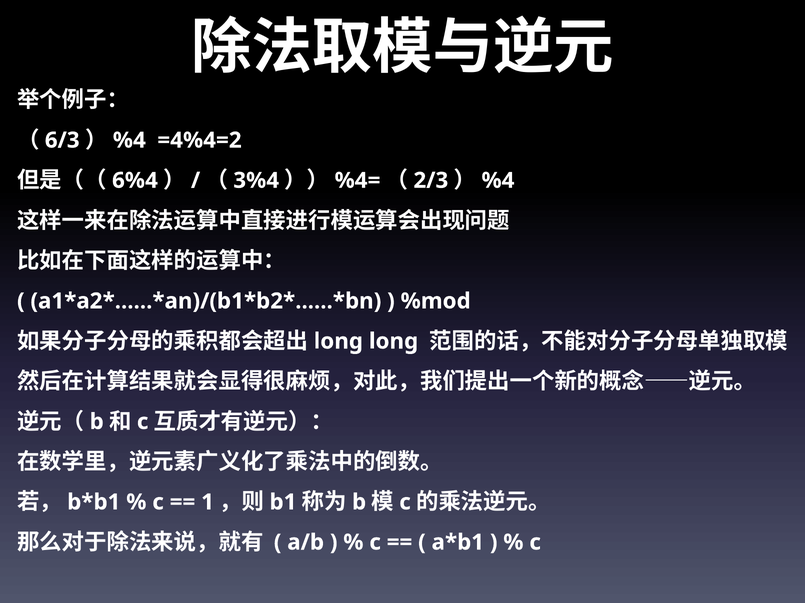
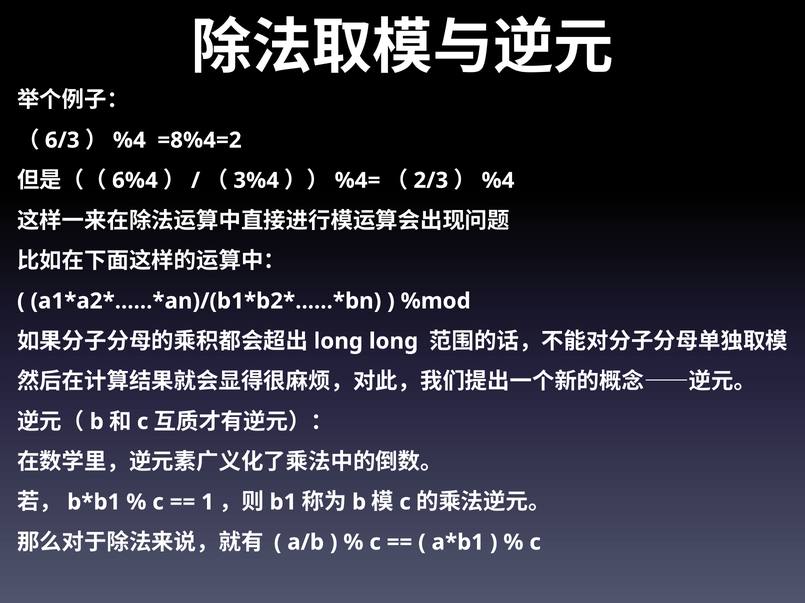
=4%4=2: =4%4=2 -> =8%4=2 (199, 140)
